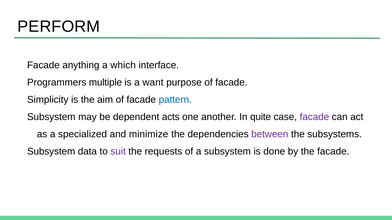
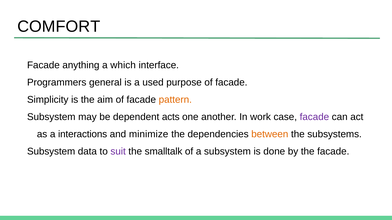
PERFORM: PERFORM -> COMFORT (59, 27)
multiple: multiple -> general (105, 83)
want: want -> used (153, 83)
pattern colour: blue -> orange (175, 100)
quite: quite -> work (261, 117)
specialized: specialized -> interactions (83, 135)
between colour: purple -> orange (270, 135)
requests: requests -> smalltalk (164, 152)
